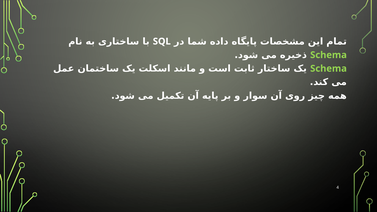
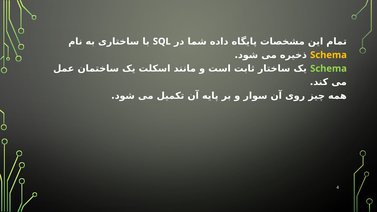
Schema colour: light green -> yellow (328, 55)
